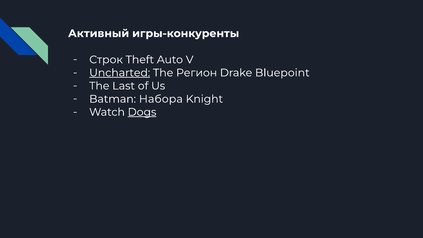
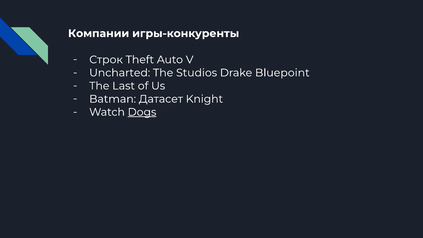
Активный: Активный -> Компании (99, 33)
Uncharted underline: present -> none (120, 73)
Регион: Регион -> Studios (197, 73)
Набора: Набора -> Датасет (161, 99)
